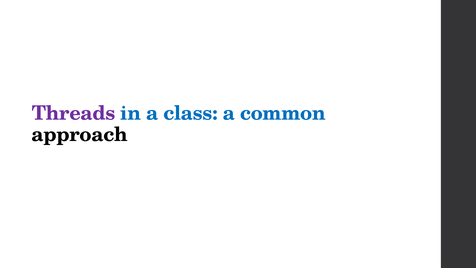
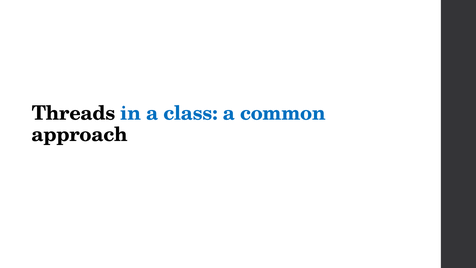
Threads colour: purple -> black (74, 113)
